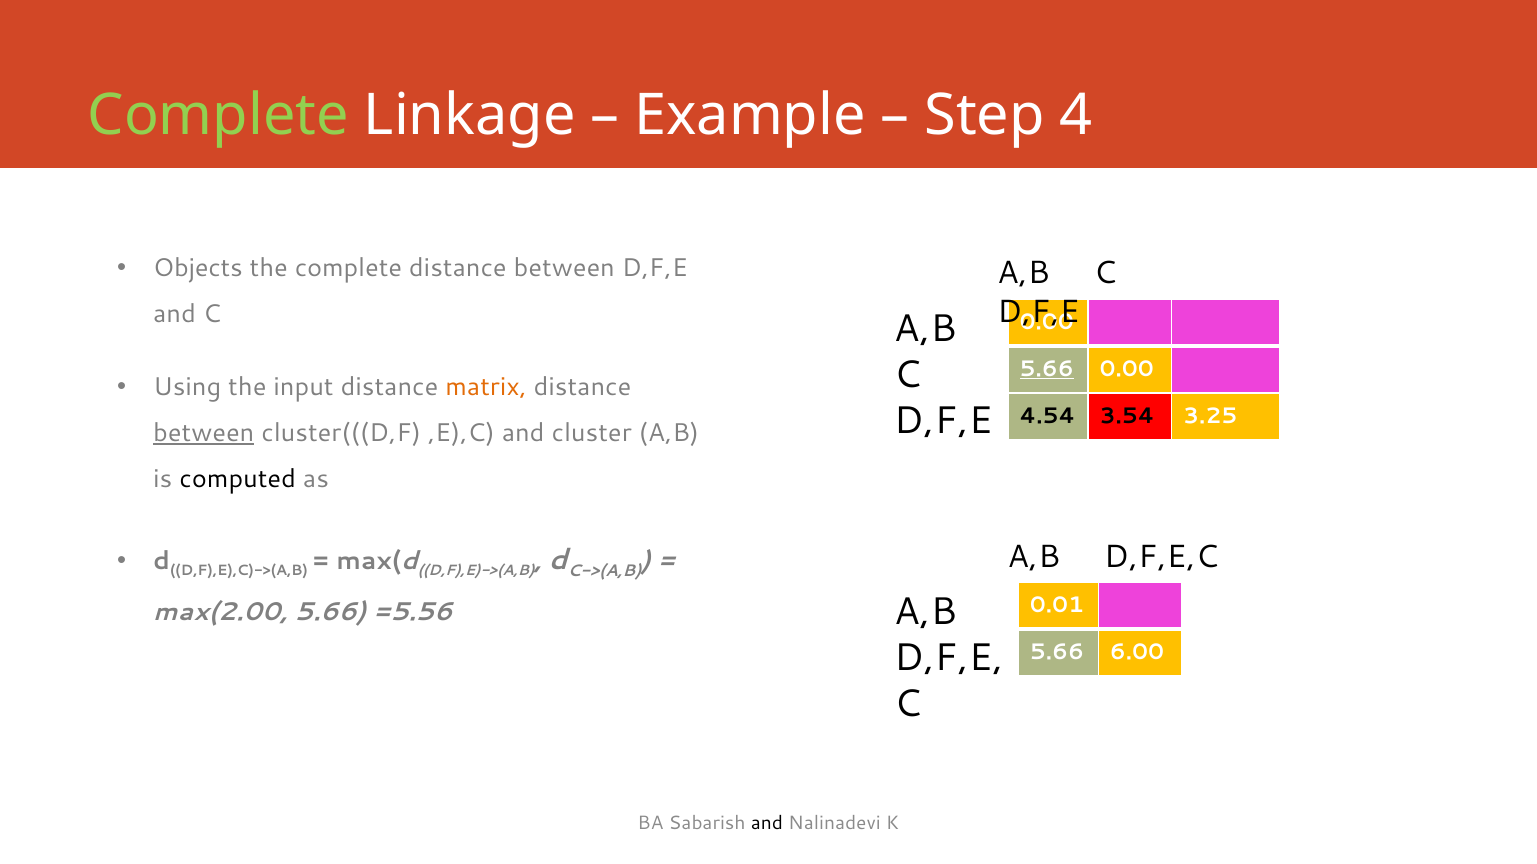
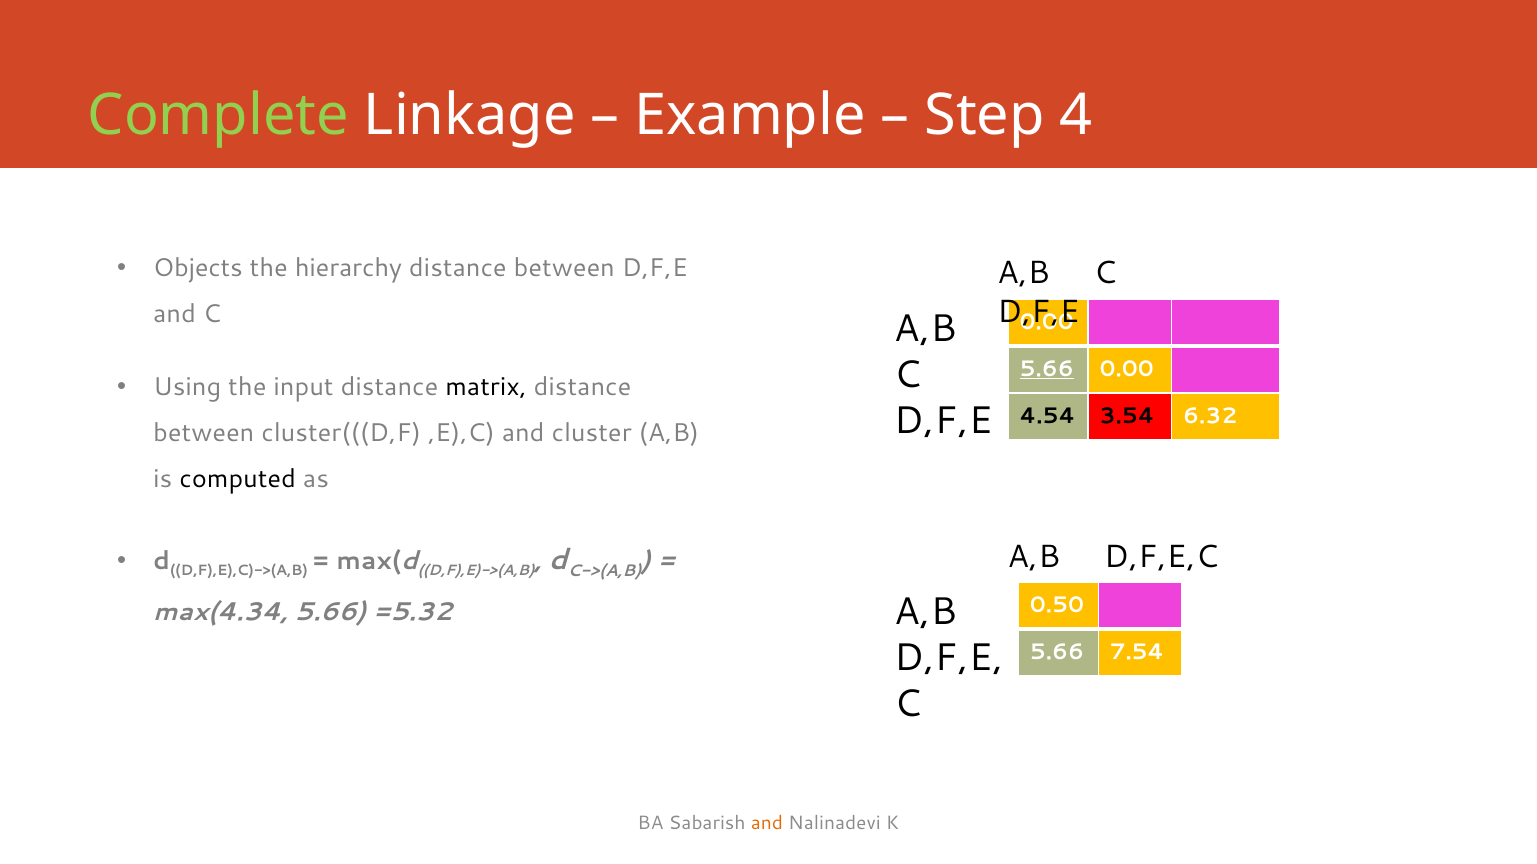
the complete: complete -> hierarchy (348, 268)
matrix colour: orange -> black (486, 387)
3.25: 3.25 -> 6.32 (1210, 416)
between underline: present -> none (204, 433)
0.01: 0.01 -> 0.50 (1057, 606)
max(2.00: max(2.00 -> max(4.34 (221, 612)
=5.56: =5.56 -> =5.32 (413, 612)
6.00: 6.00 -> 7.54 (1137, 653)
and colour: black -> orange (767, 824)
